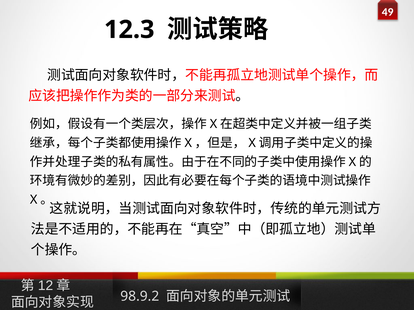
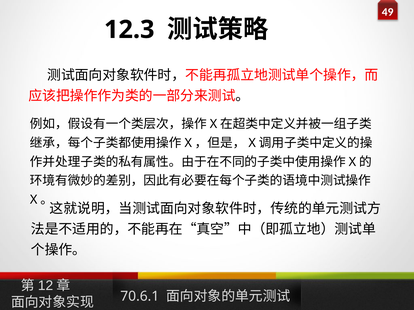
98.9.2: 98.9.2 -> 70.6.1 (140, 297)
